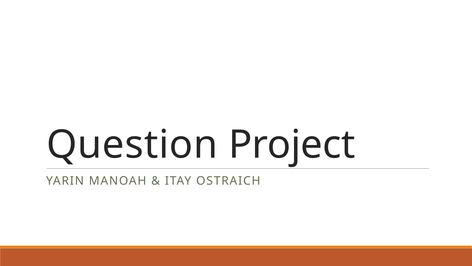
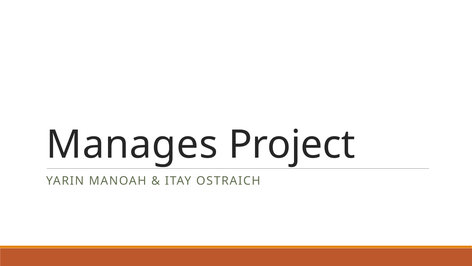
Question: Question -> Manages (132, 145)
